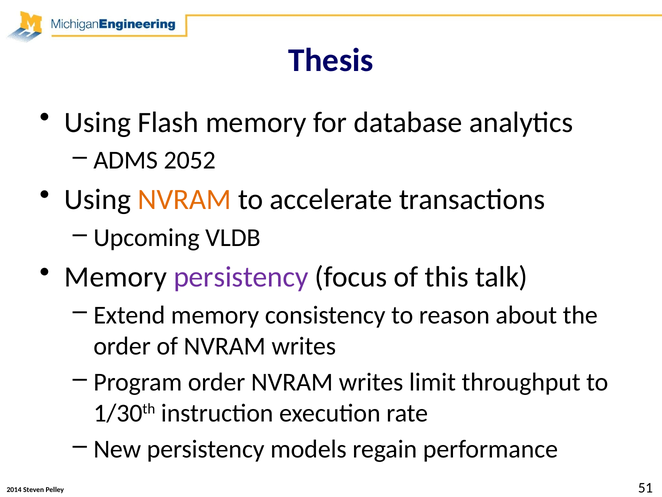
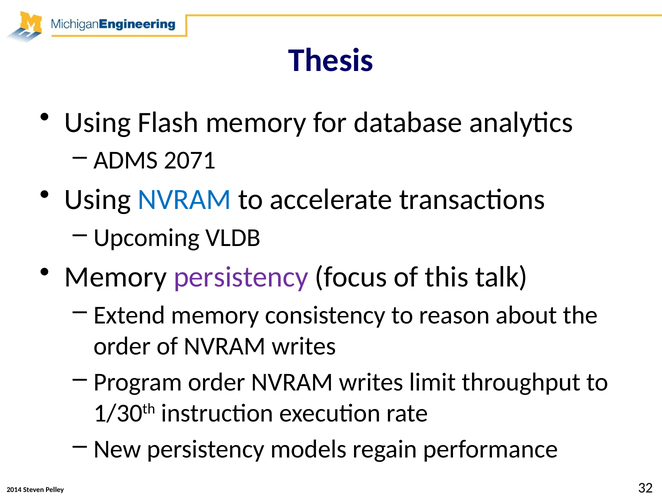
2052: 2052 -> 2071 (190, 160)
NVRAM colour: orange -> blue (184, 200)
51: 51 -> 32 (645, 488)
